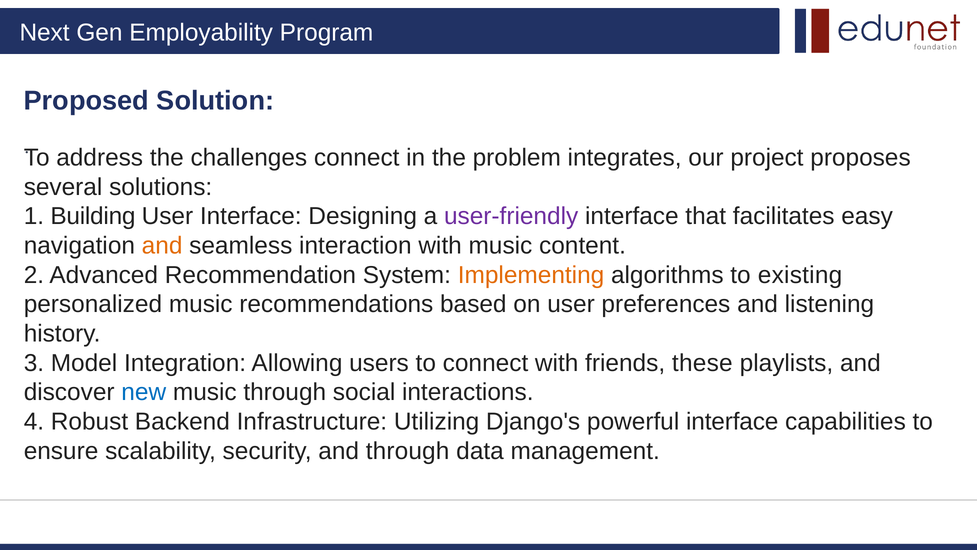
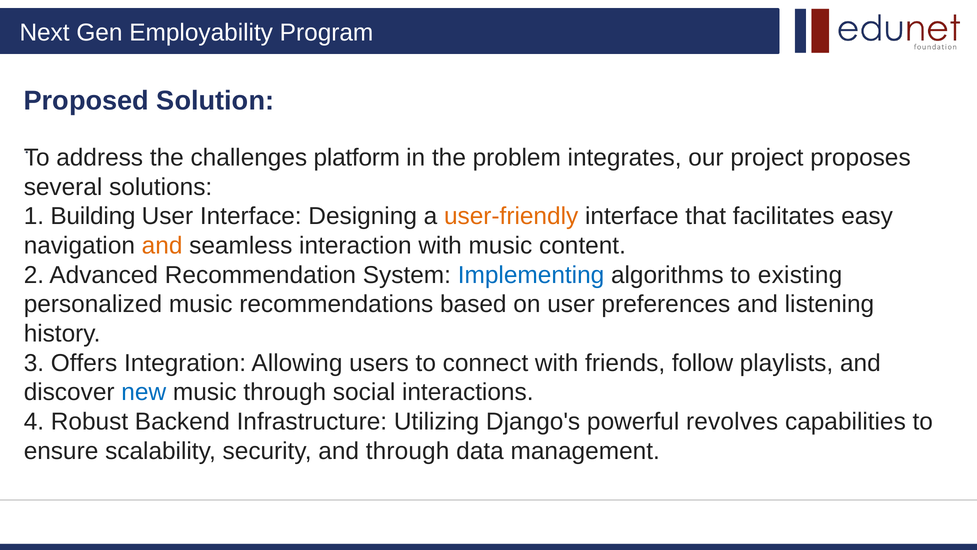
challenges connect: connect -> platform (357, 158)
user-friendly colour: purple -> orange (511, 216)
Implementing colour: orange -> blue (531, 275)
Model: Model -> Offers (84, 363)
these: these -> follow (703, 363)
powerful interface: interface -> revolves (732, 421)
